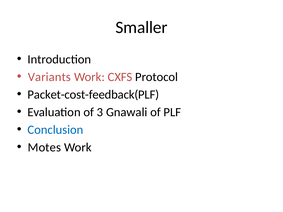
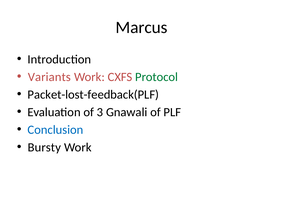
Smaller: Smaller -> Marcus (141, 27)
Protocol colour: black -> green (157, 77)
Packet-cost-feedback(PLF: Packet-cost-feedback(PLF -> Packet-lost-feedback(PLF (93, 95)
Motes: Motes -> Bursty (44, 147)
